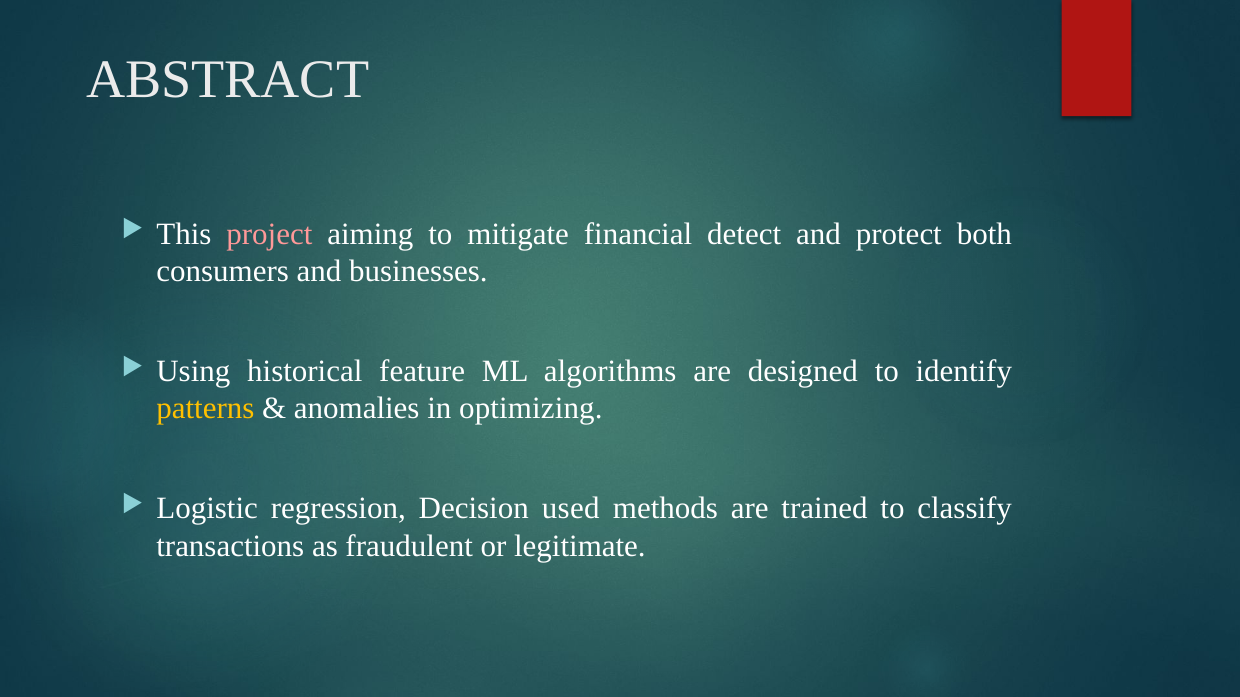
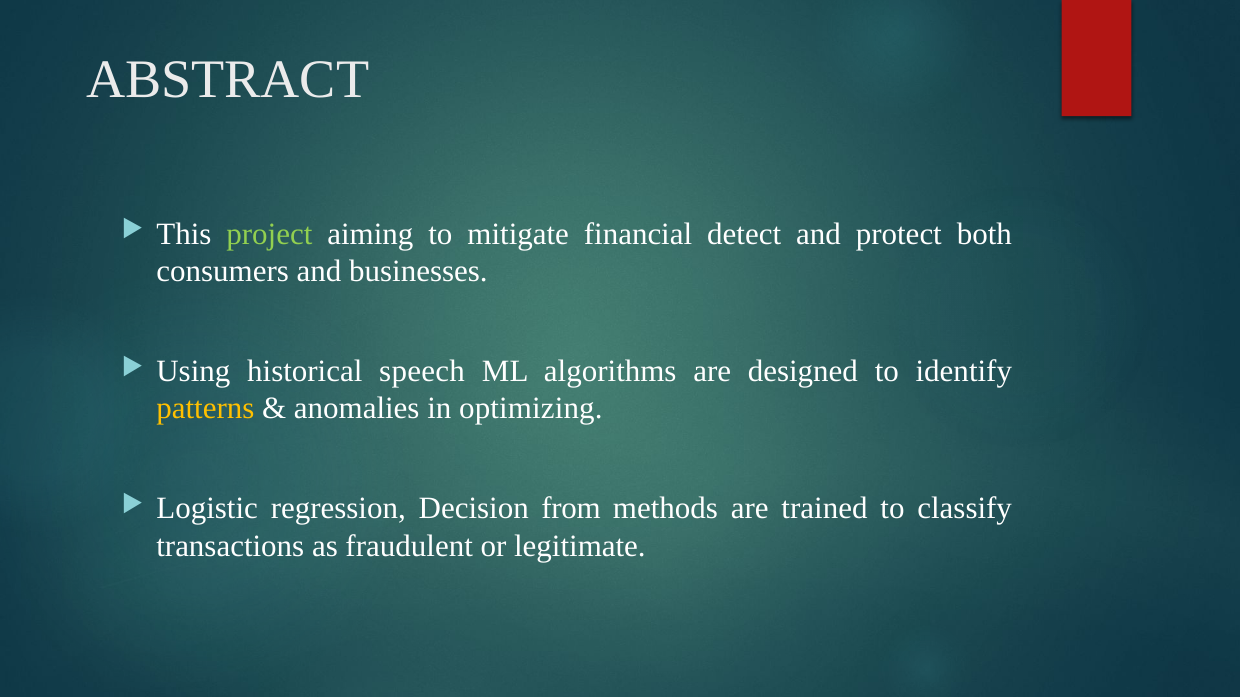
project colour: pink -> light green (269, 234)
feature: feature -> speech (422, 372)
used: used -> from (571, 509)
